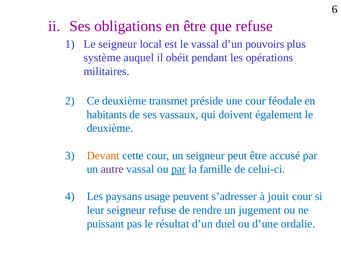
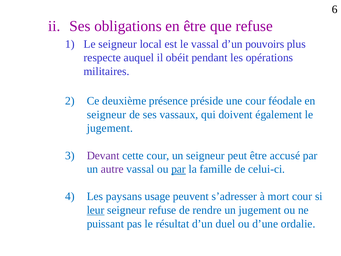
système: système -> respecte (102, 58)
transmet: transmet -> présence (168, 101)
habitants: habitants -> seigneur (107, 114)
deuxième: deuxième -> jugement (110, 128)
Devant colour: orange -> purple (103, 155)
jouit: jouit -> mort (278, 196)
leur underline: none -> present (96, 210)
